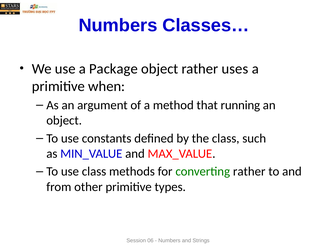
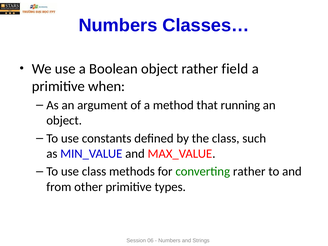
Package: Package -> Boolean (114, 69)
uses: uses -> field (235, 69)
